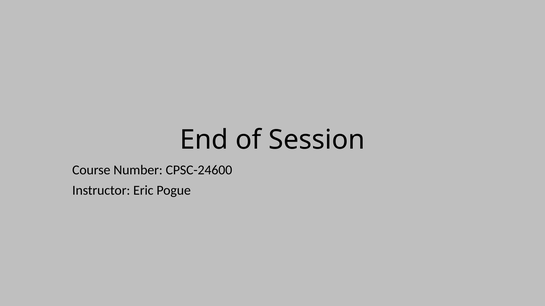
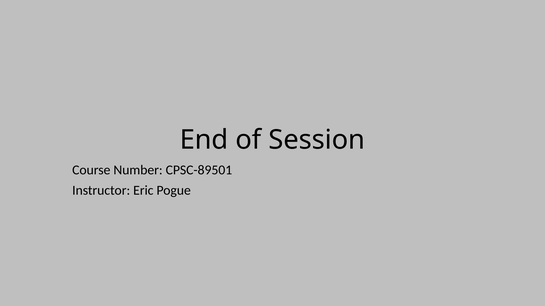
CPSC-24600: CPSC-24600 -> CPSC-89501 (199, 170)
